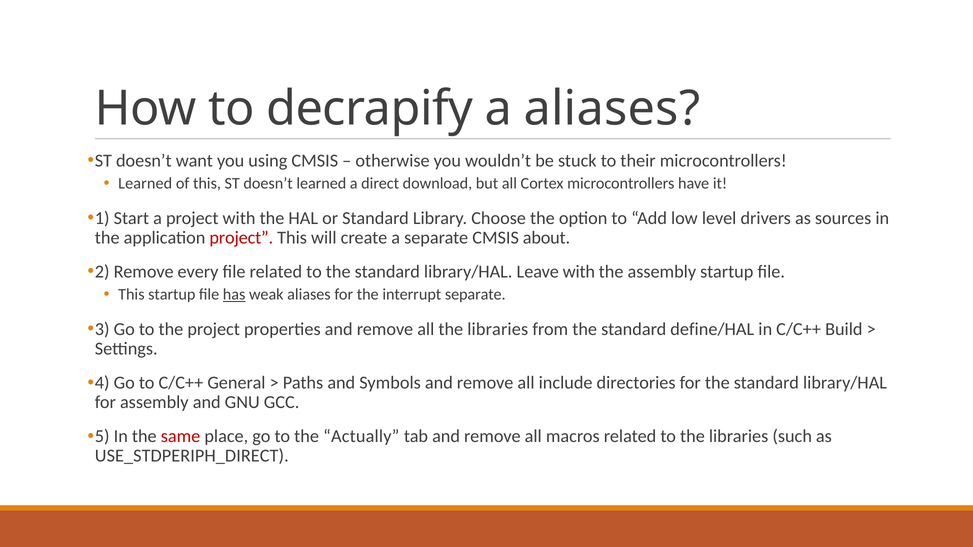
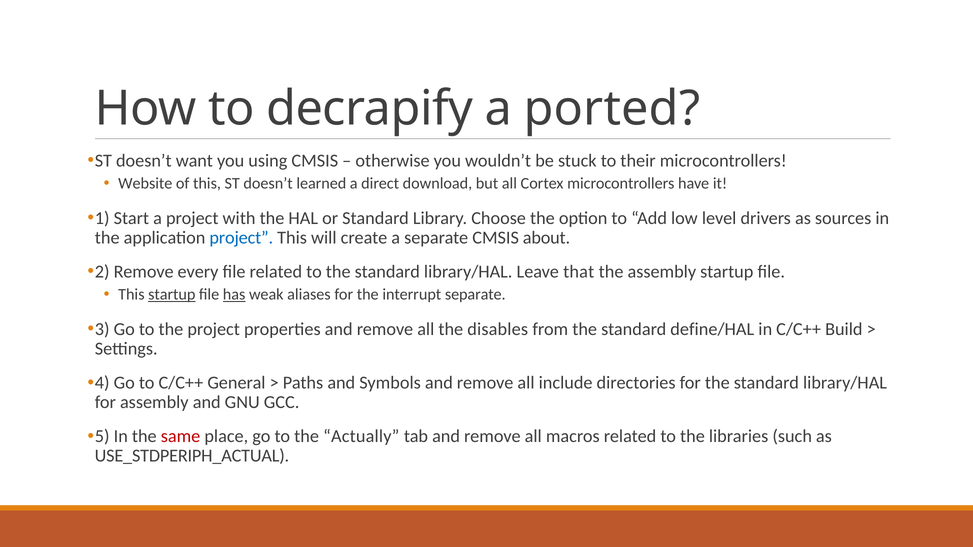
a aliases: aliases -> ported (612, 109)
Learned: Learned -> Website (145, 183)
project colour: red -> blue (241, 238)
Leave with: with -> that (579, 272)
startup underline: none -> present (172, 294)
all the libraries: libraries -> disables (498, 329)
USE_STDPERIPH_DIRECT: USE_STDPERIPH_DIRECT -> USE_STDPERIPH_ACTUAL (192, 456)
